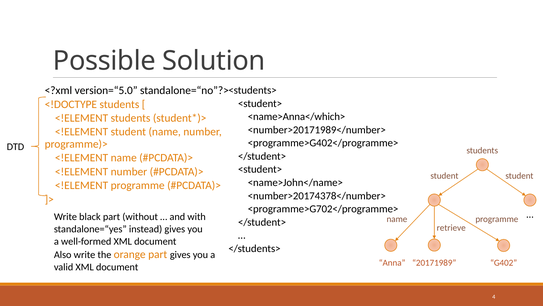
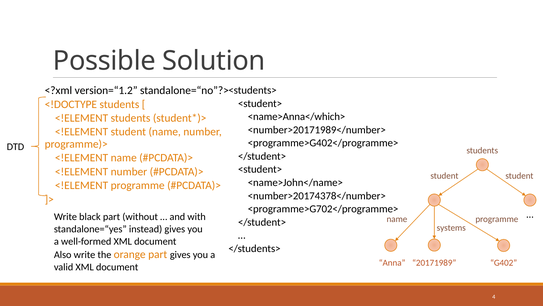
version=“5.0: version=“5.0 -> version=“1.2 (106, 90)
retrieve: retrieve -> systems (451, 227)
